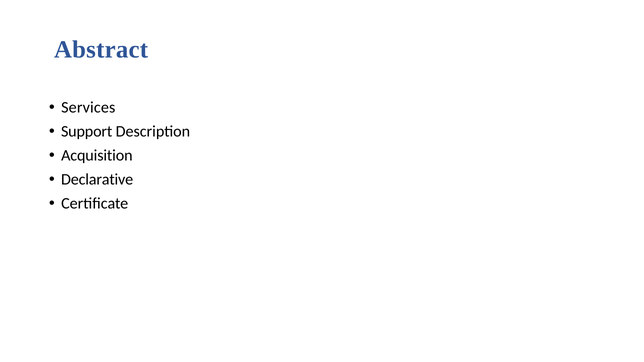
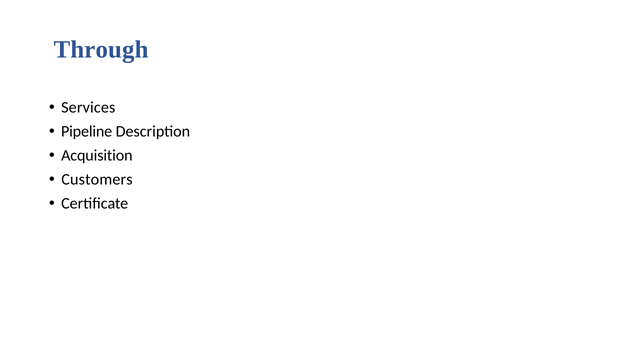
Abstract: Abstract -> Through (101, 49)
Support: Support -> Pipeline (87, 132)
Declarative: Declarative -> Customers (97, 180)
